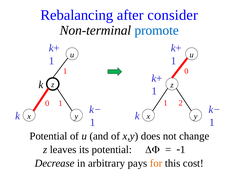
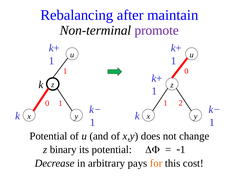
consider: consider -> maintain (173, 15)
promote colour: blue -> purple (157, 30)
leaves: leaves -> binary (63, 149)
